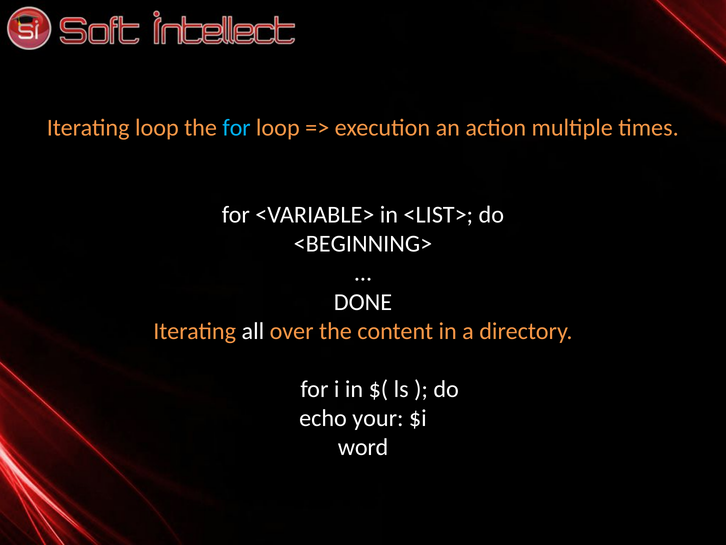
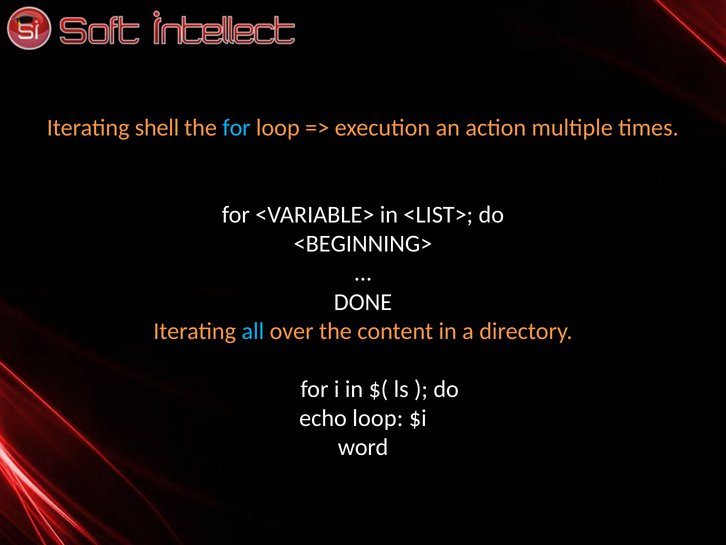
Iterating loop: loop -> shell (157, 128)
all colour: white -> light blue (253, 331)
echo your: your -> loop (378, 418)
